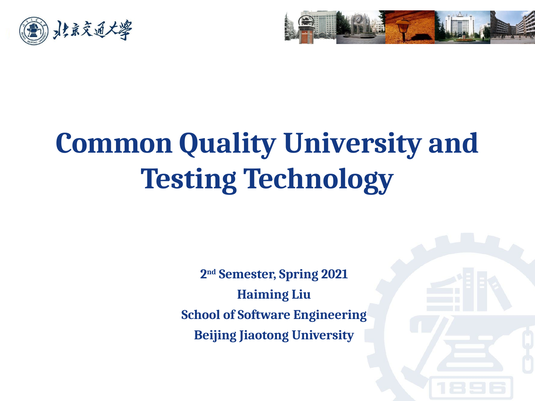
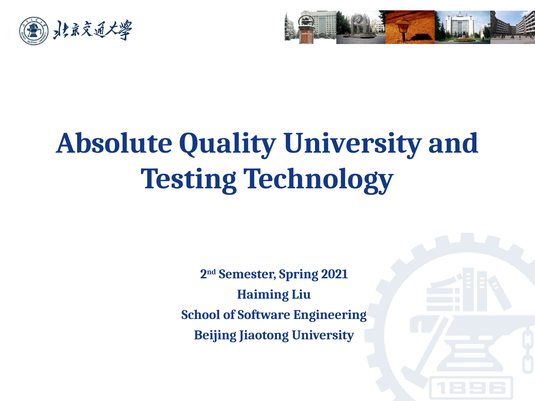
Common: Common -> Absolute (114, 143)
